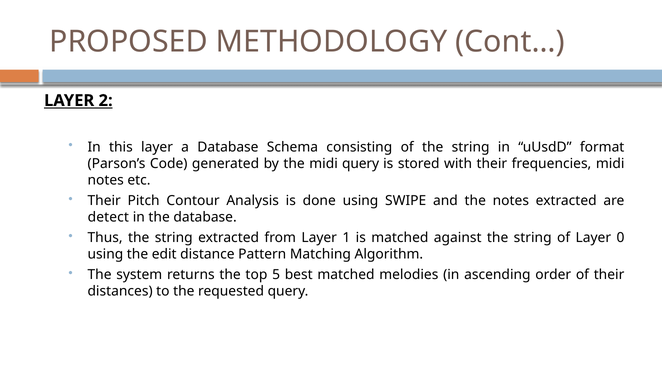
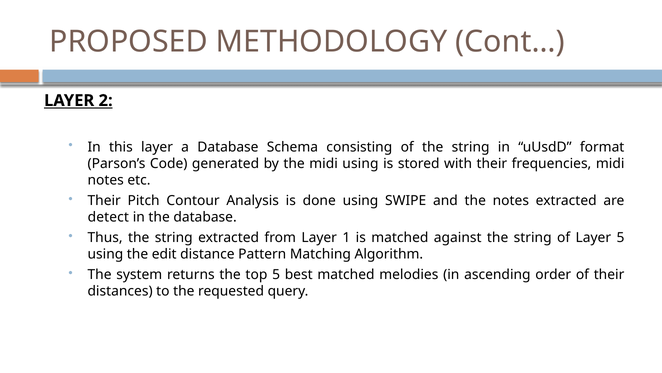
midi query: query -> using (360, 164)
Layer 0: 0 -> 5 (620, 237)
